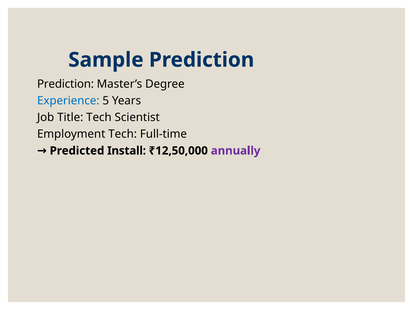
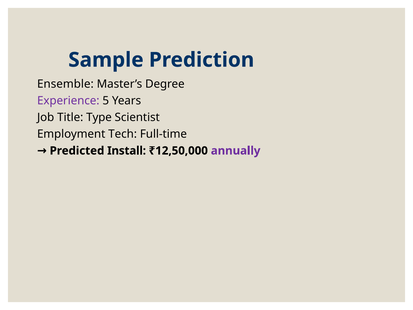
Prediction: Prediction -> Ensemble (65, 84)
Experience colour: blue -> purple (68, 101)
Title Tech: Tech -> Type (99, 117)
